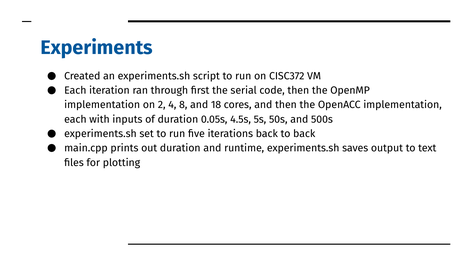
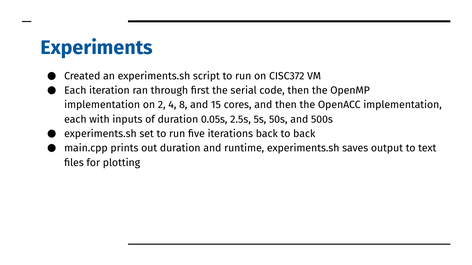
18: 18 -> 15 (216, 105)
4.5s: 4.5s -> 2.5s (241, 120)
